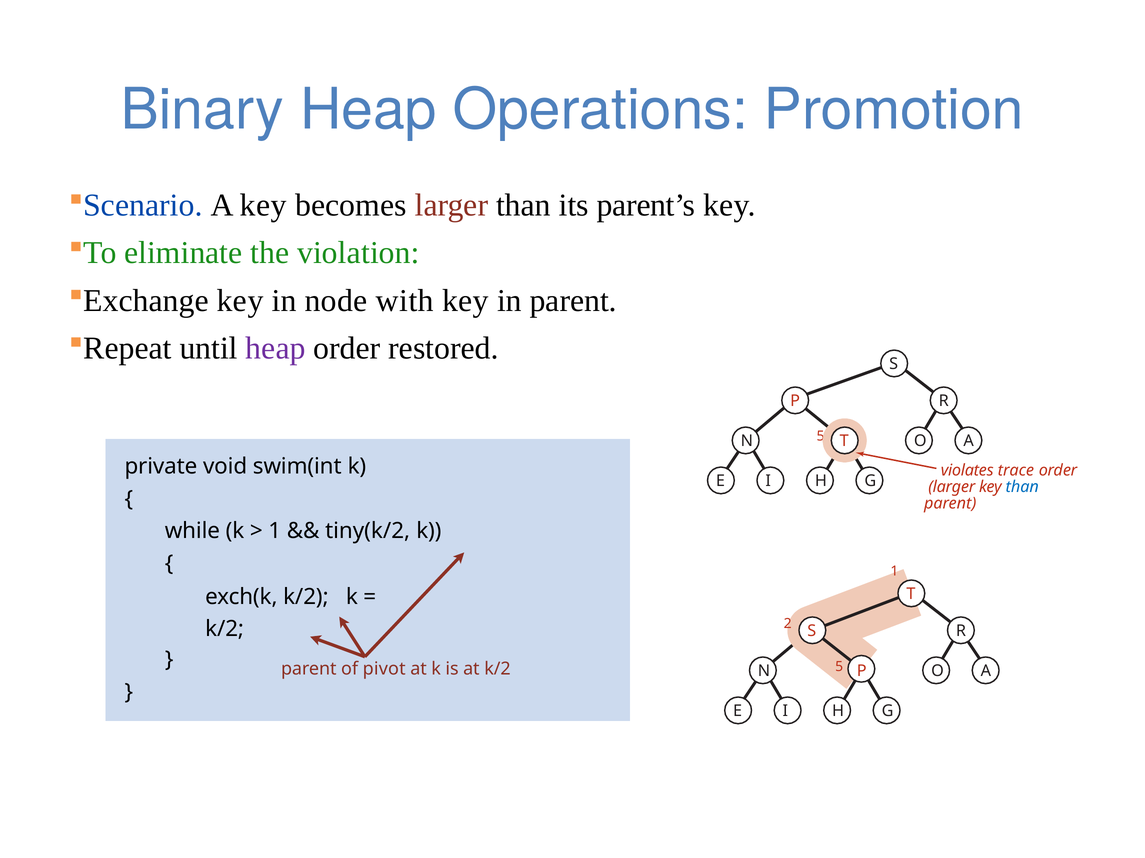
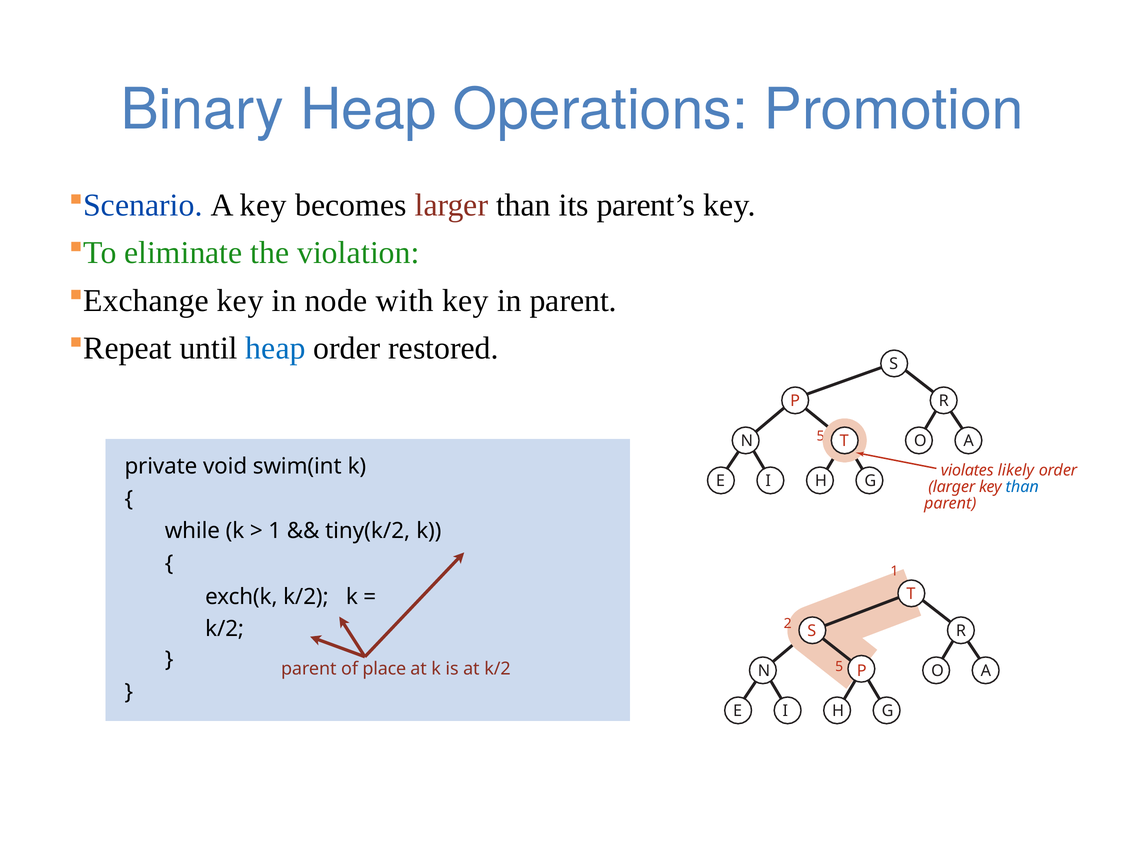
heap colour: purple -> blue (276, 349)
trace: trace -> likely (1016, 471)
pivot: pivot -> place (384, 669)
